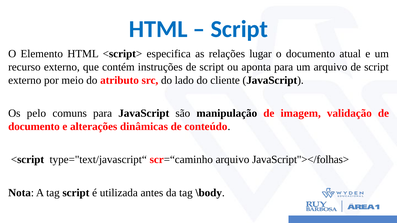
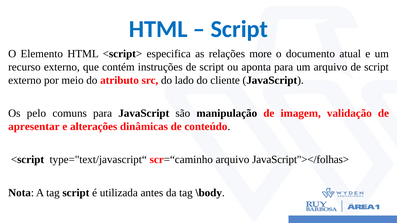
lugar: lugar -> more (261, 54)
documento: documento -> apresentar (34, 127)
